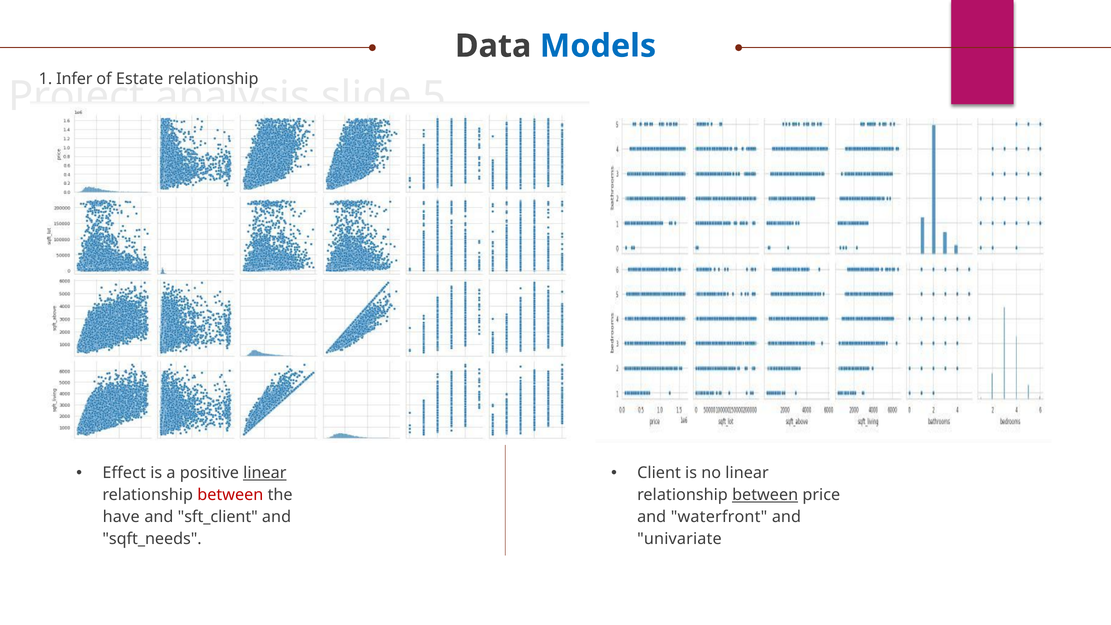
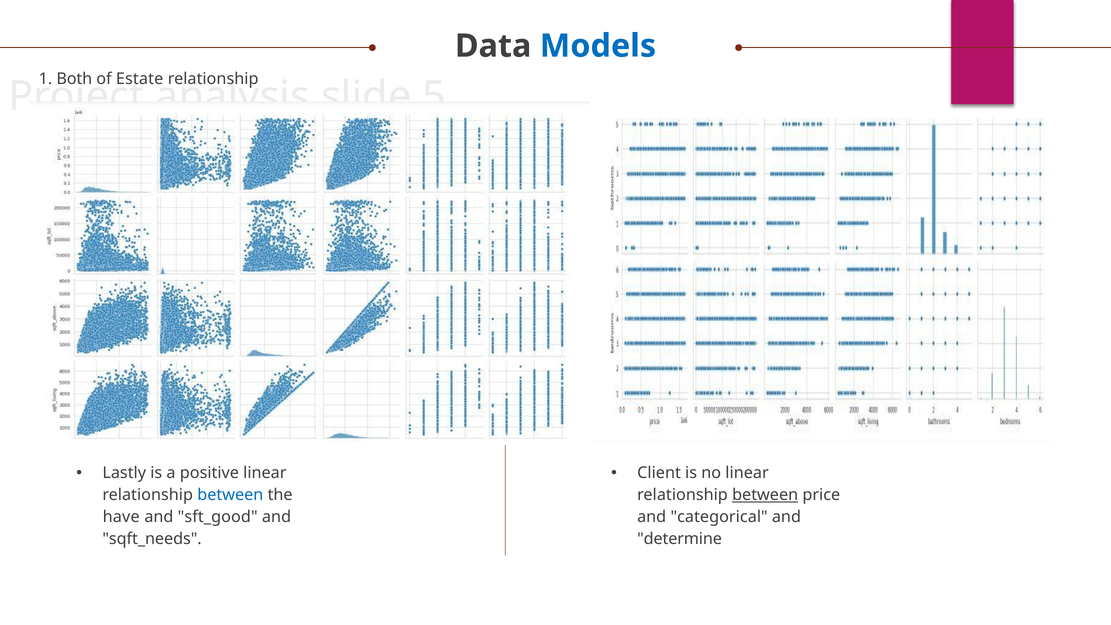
Infer: Infer -> Both (74, 79)
Effect: Effect -> Lastly (124, 473)
linear underline: present -> none (265, 473)
between colour: red -> blue (230, 495)
sft_client: sft_client -> sft_good (218, 517)
waterfront: waterfront -> categorical (719, 517)
univariate: univariate -> determine (680, 539)
